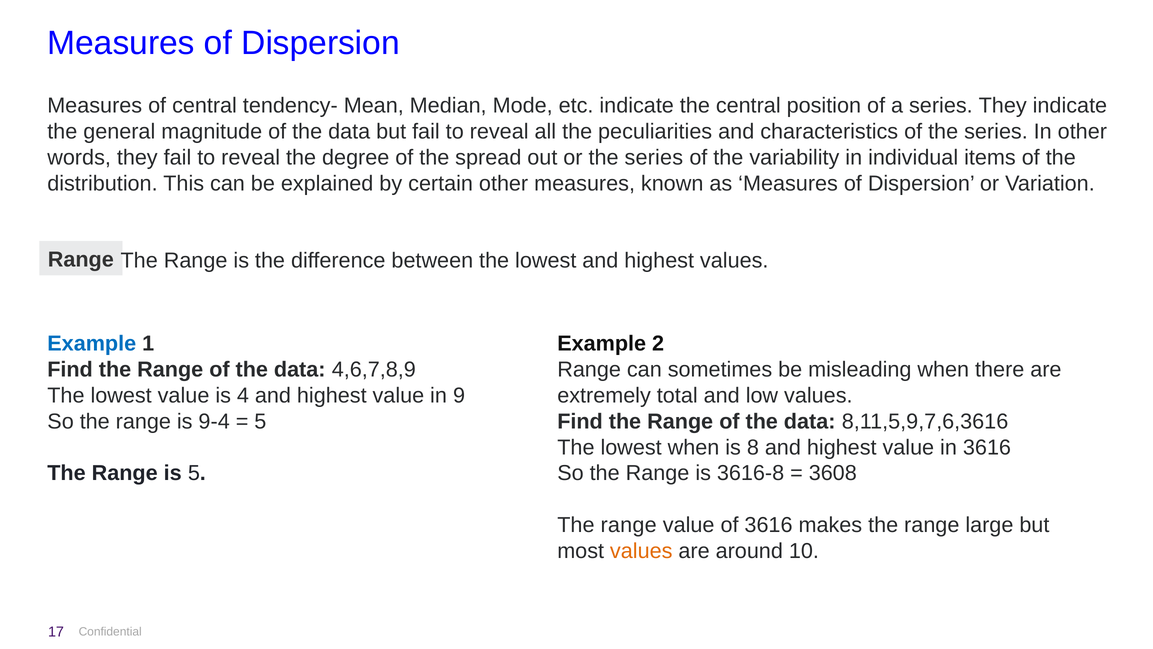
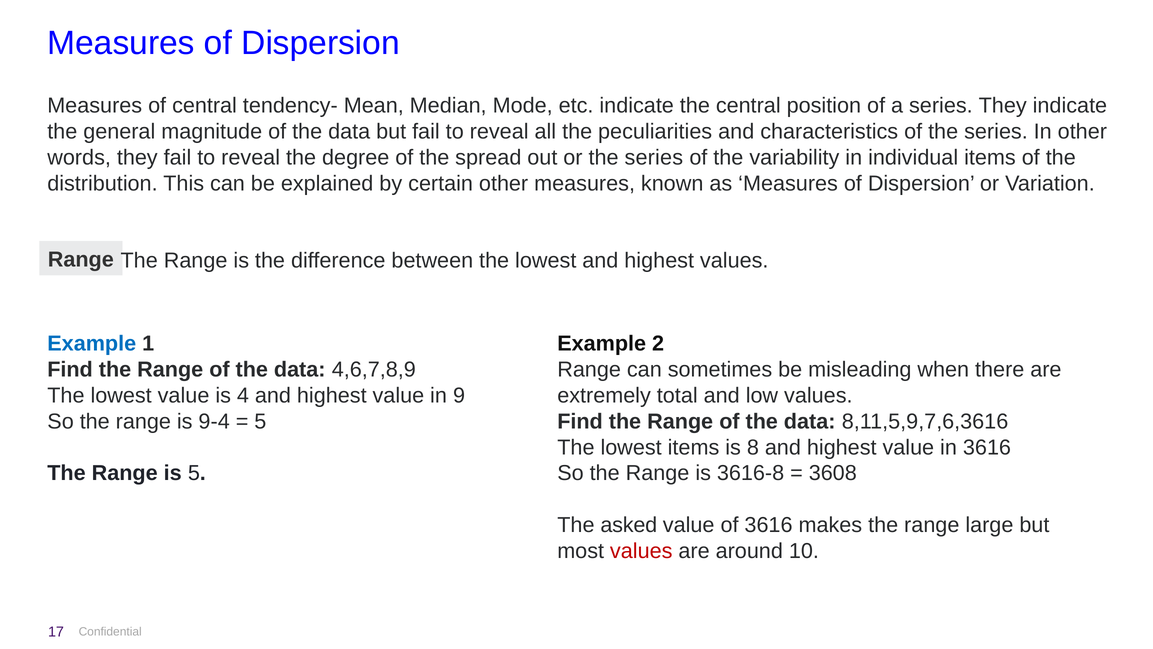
lowest when: when -> items (693, 447)
range: range -> asked (629, 525)
values colour: orange -> red (641, 551)
